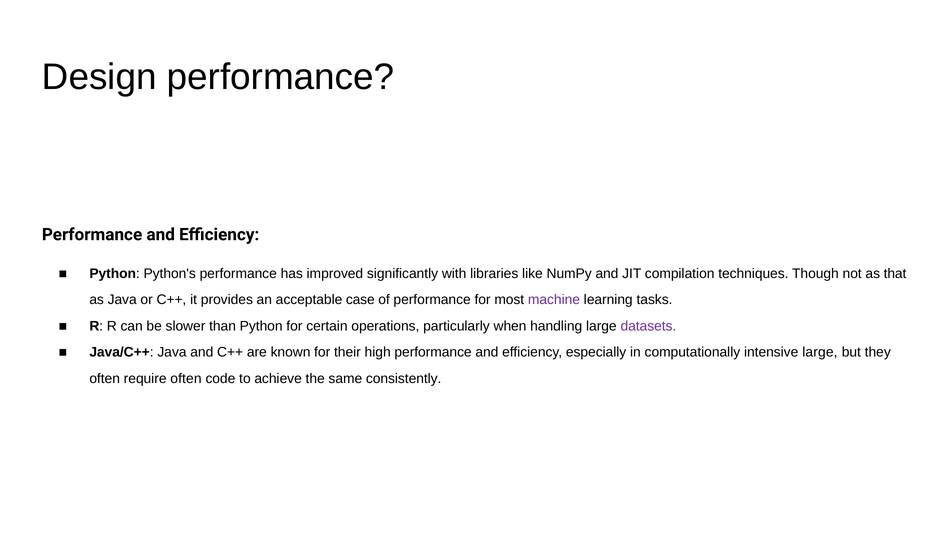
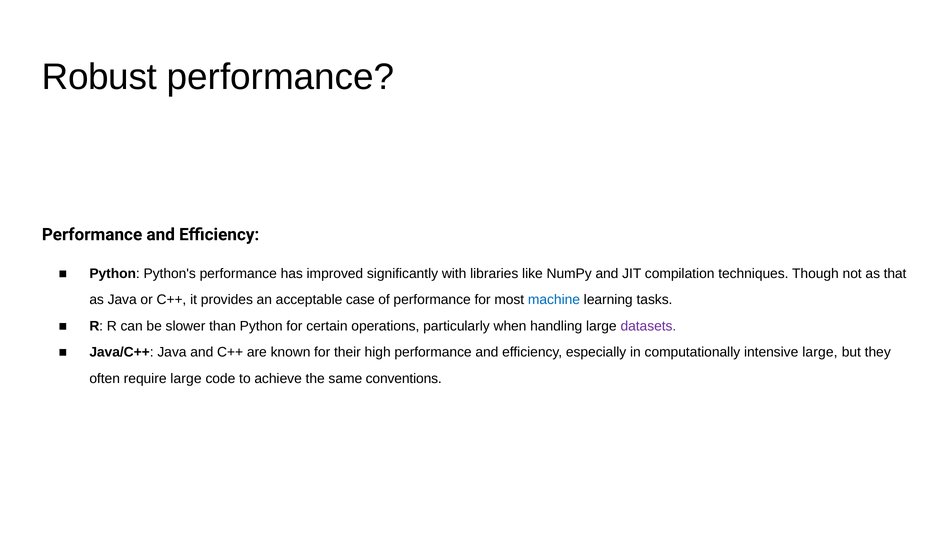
Design: Design -> Robust (99, 77)
machine colour: purple -> blue (554, 300)
require often: often -> large (186, 379)
consistently: consistently -> conventions (404, 379)
